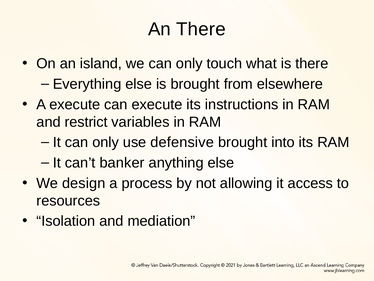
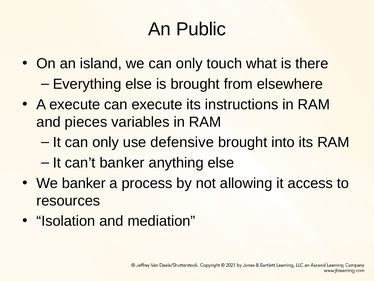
An There: There -> Public (201, 29)
restrict: restrict -> pieces (86, 122)
We design: design -> banker (84, 183)
